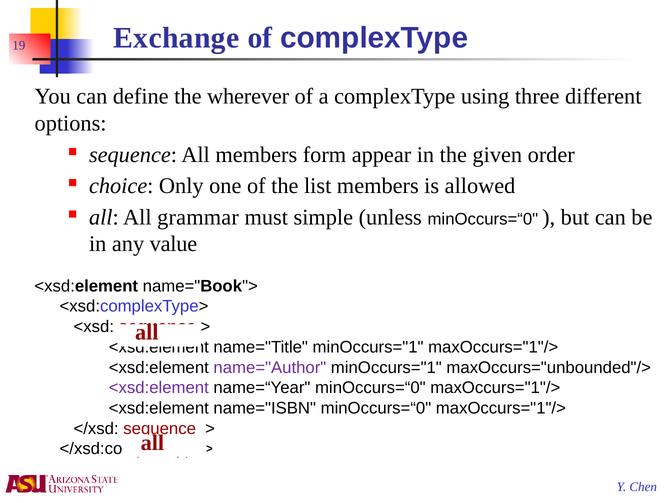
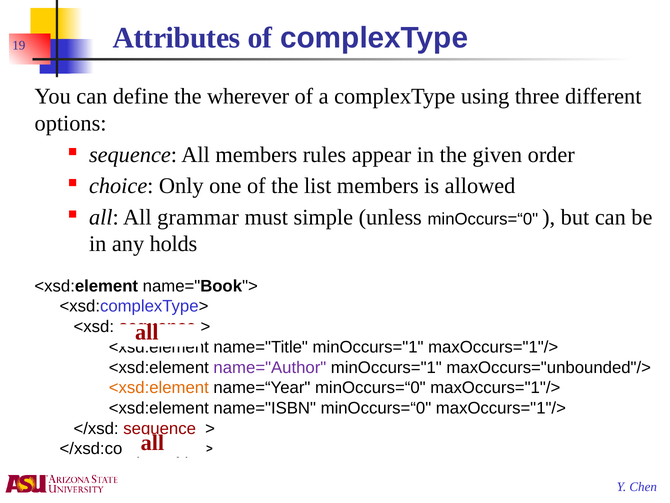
Exchange: Exchange -> Attributes (177, 38)
form: form -> rules (324, 155)
value: value -> holds (173, 244)
<xsd:element colour: purple -> orange (159, 388)
